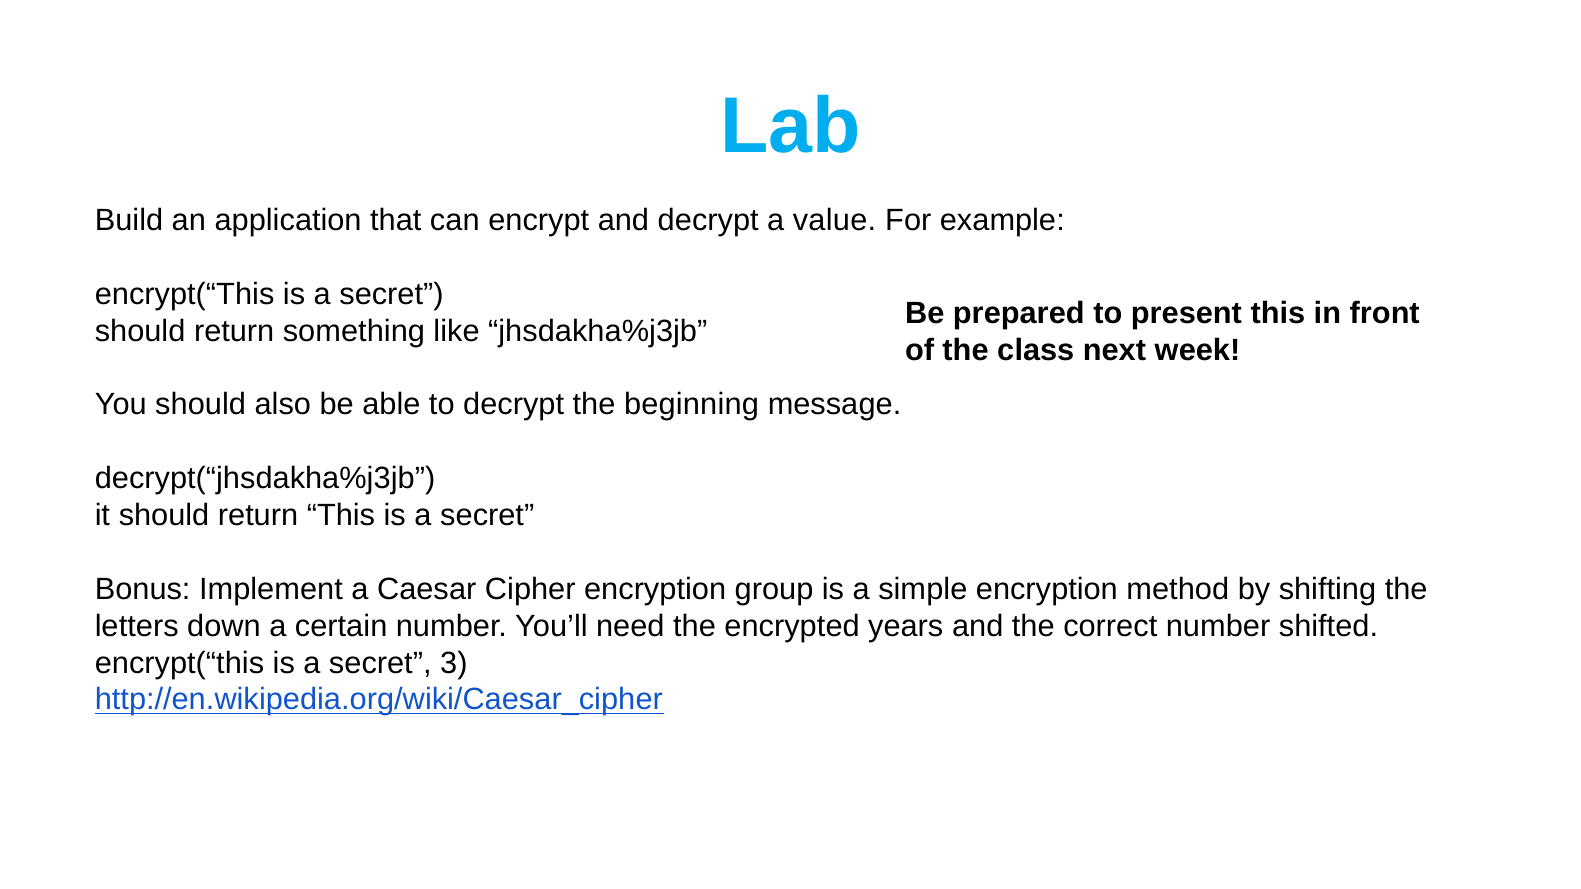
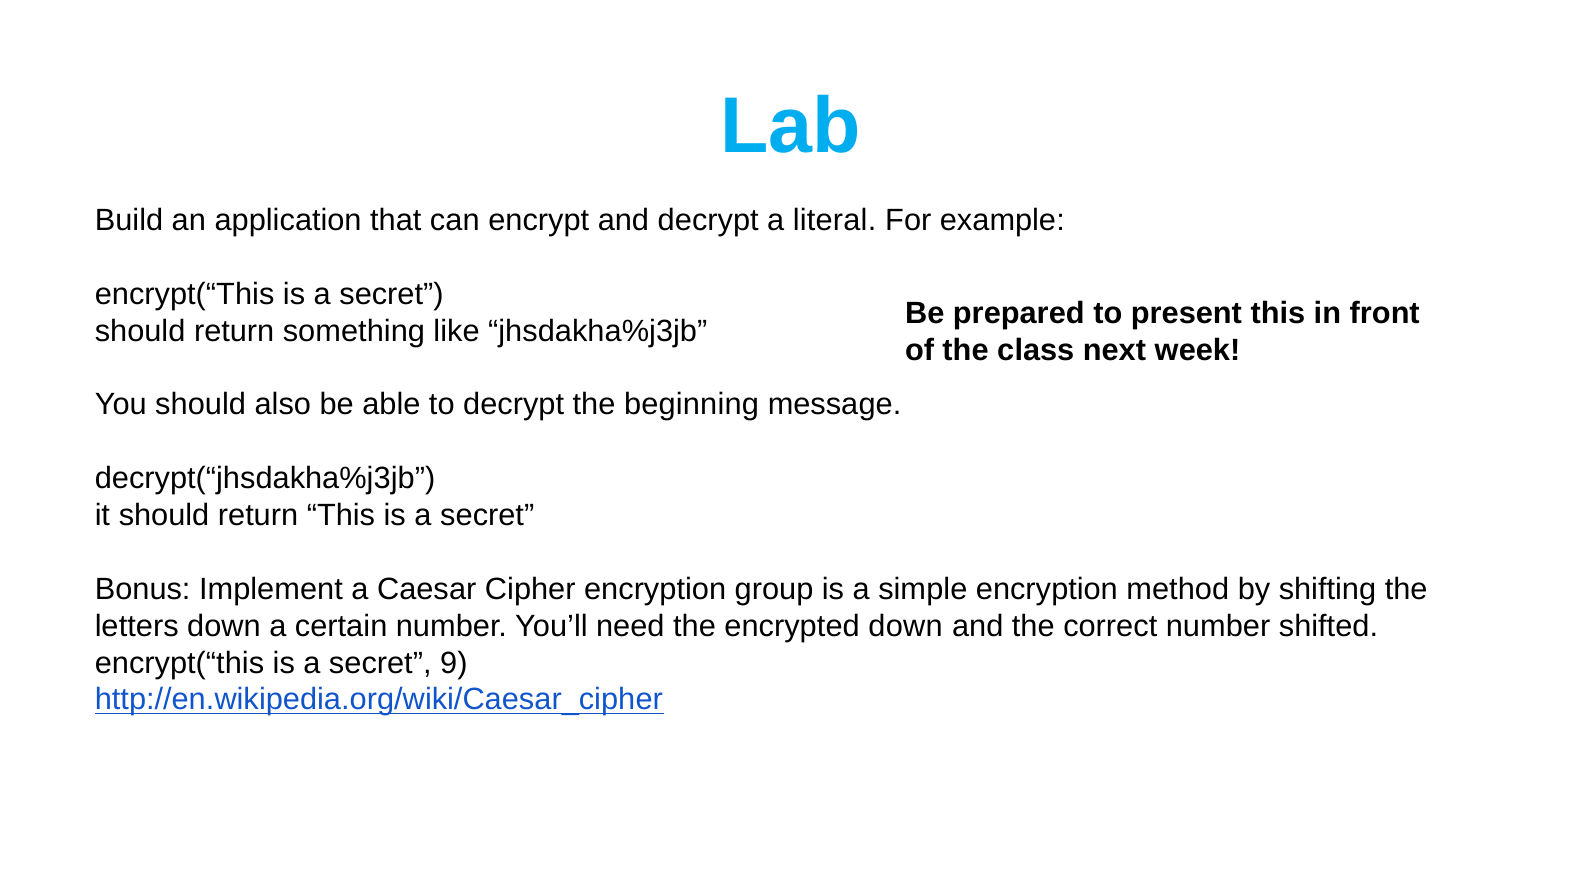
value: value -> literal (835, 220)
encrypted years: years -> down (906, 626)
3: 3 -> 9 (454, 663)
